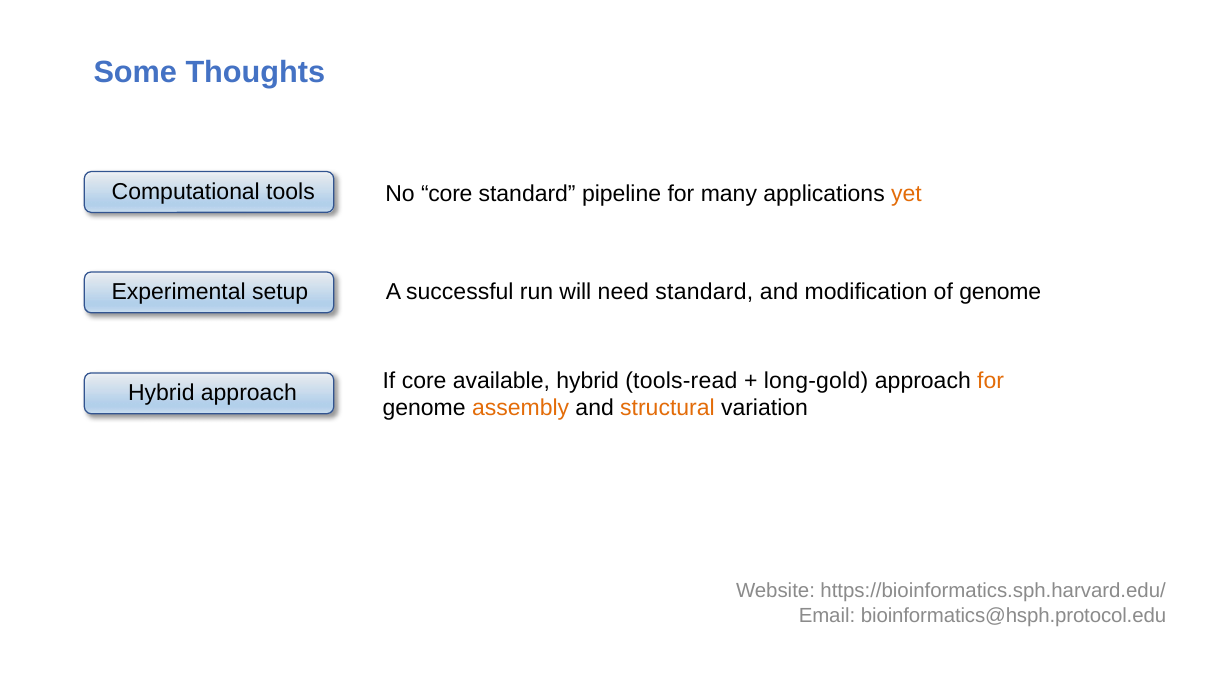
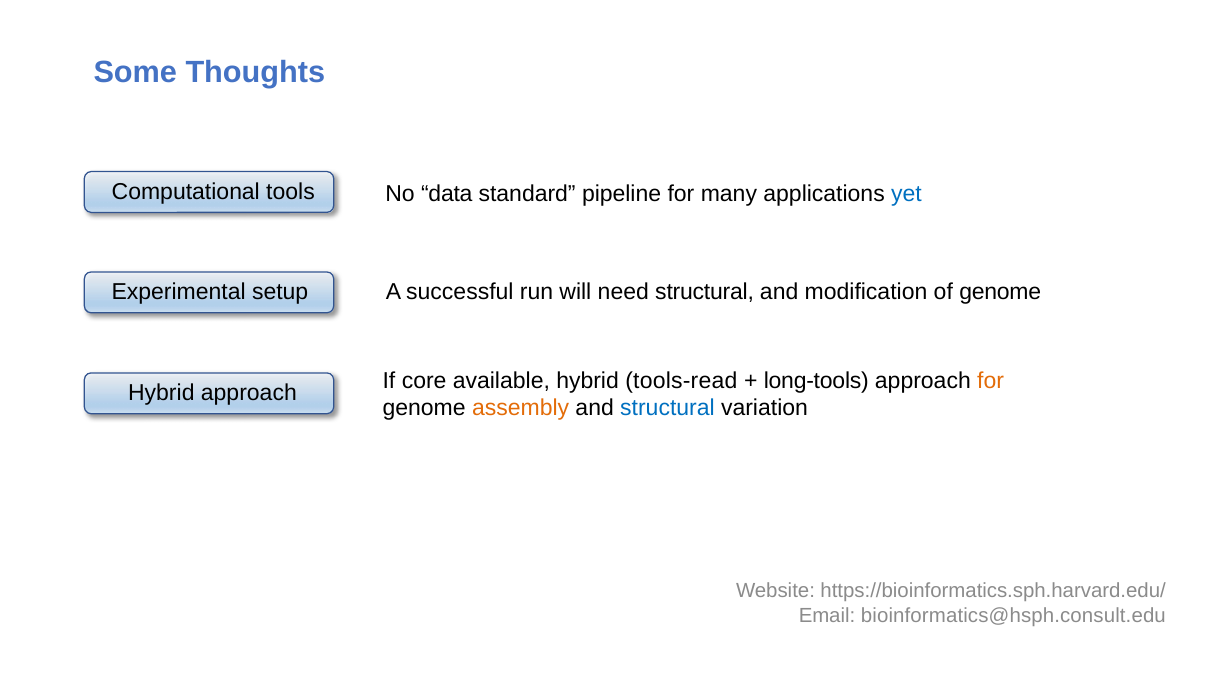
No core: core -> data (447, 194)
yet colour: orange -> blue (906, 194)
need standard: standard -> structural (705, 292)
long-gold: long-gold -> long-tools (816, 381)
structural colour: orange -> blue (667, 408)
bioinformatics@hsph.protocol.edu: bioinformatics@hsph.protocol.edu -> bioinformatics@hsph.consult.edu (1013, 616)
